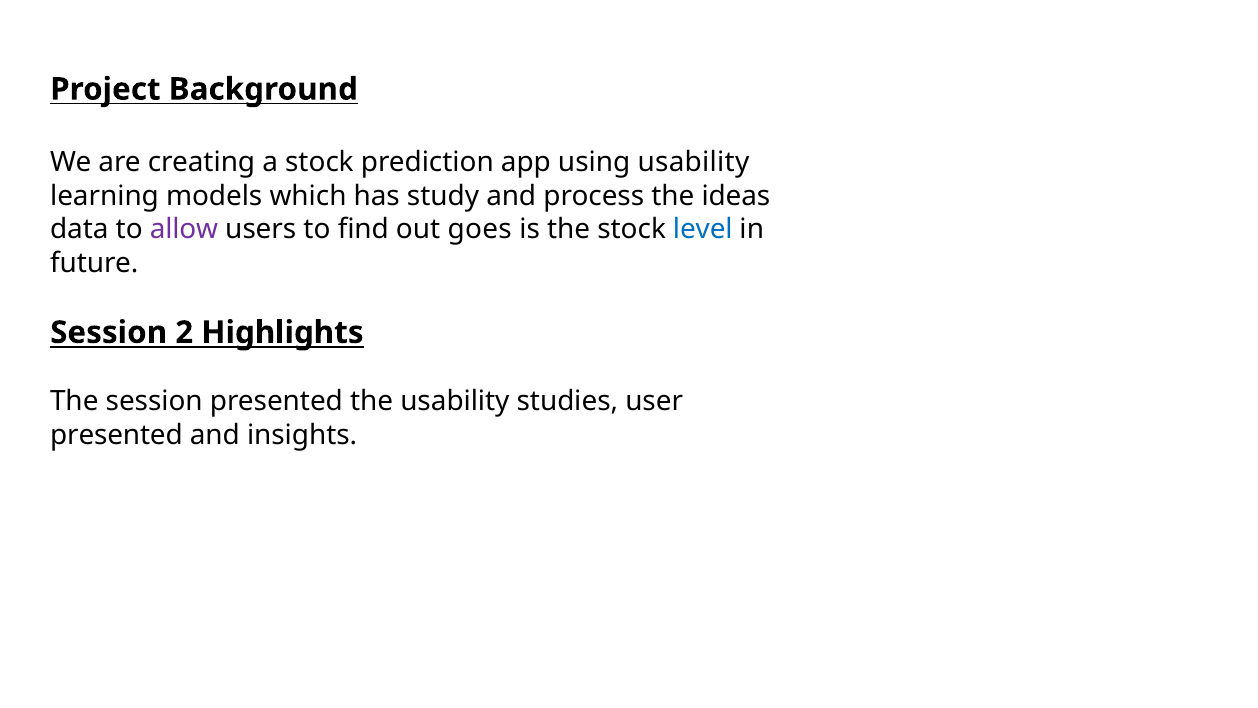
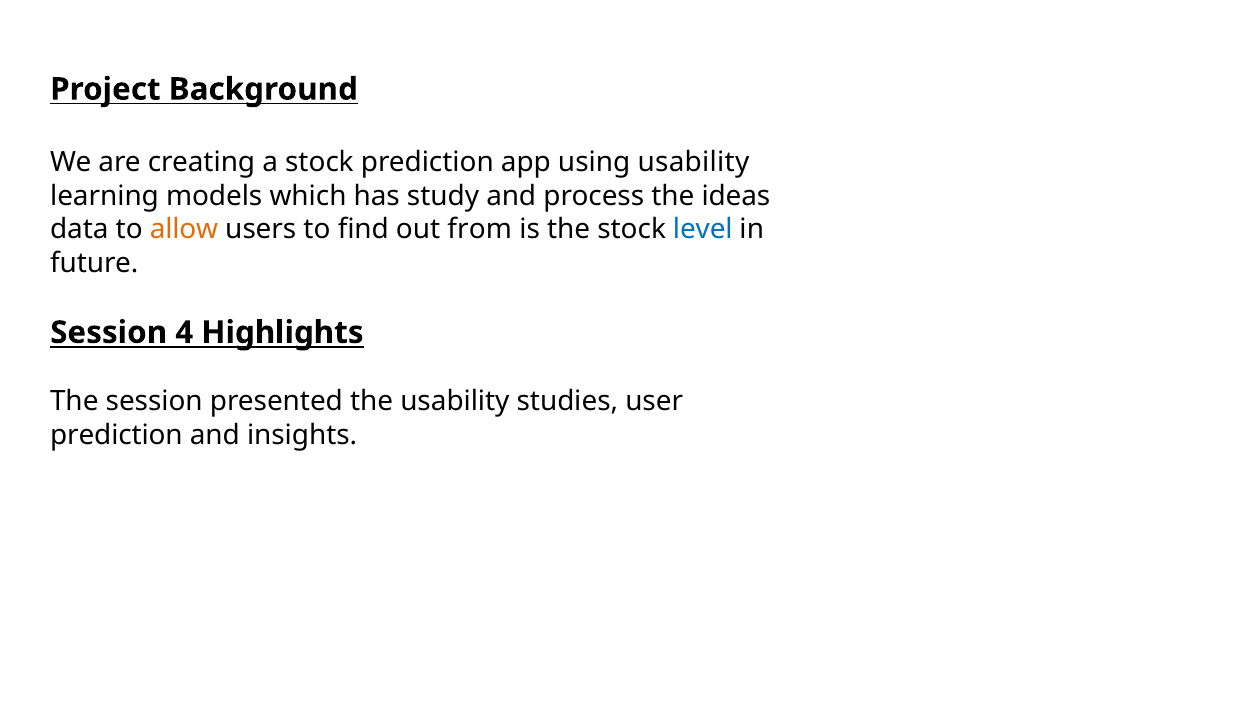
allow colour: purple -> orange (184, 229)
goes: goes -> from (480, 229)
2: 2 -> 4 (184, 332)
presented: presented -> prediction (116, 435)
